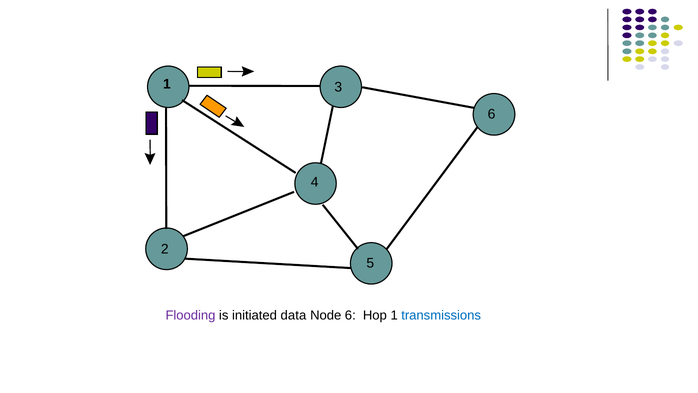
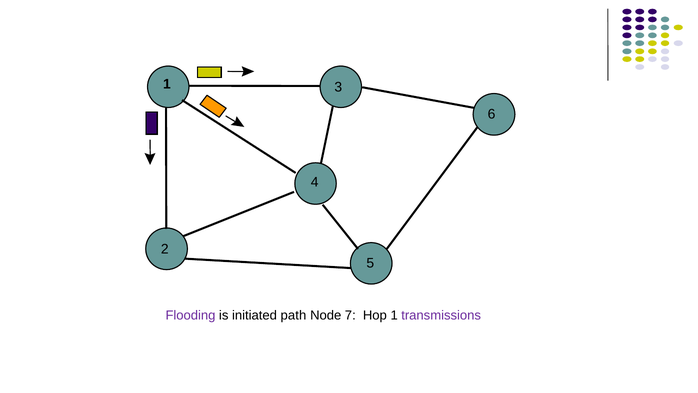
data: data -> path (293, 315)
Node 6: 6 -> 7 (350, 315)
transmissions colour: blue -> purple (441, 315)
